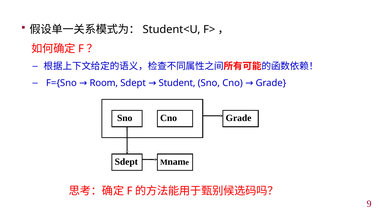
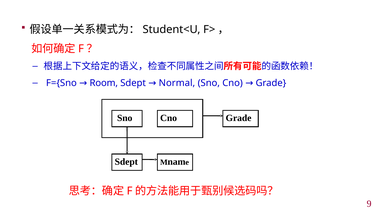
Student: Student -> Normal (177, 83)
